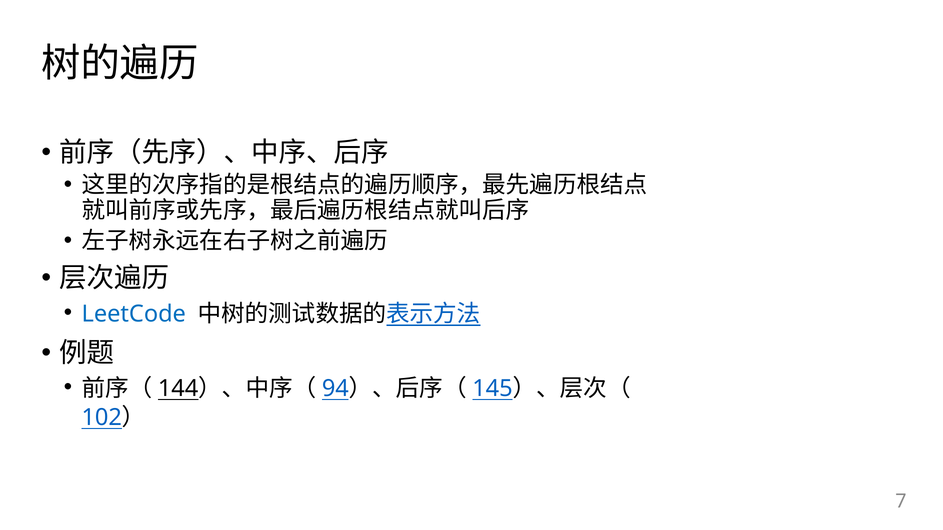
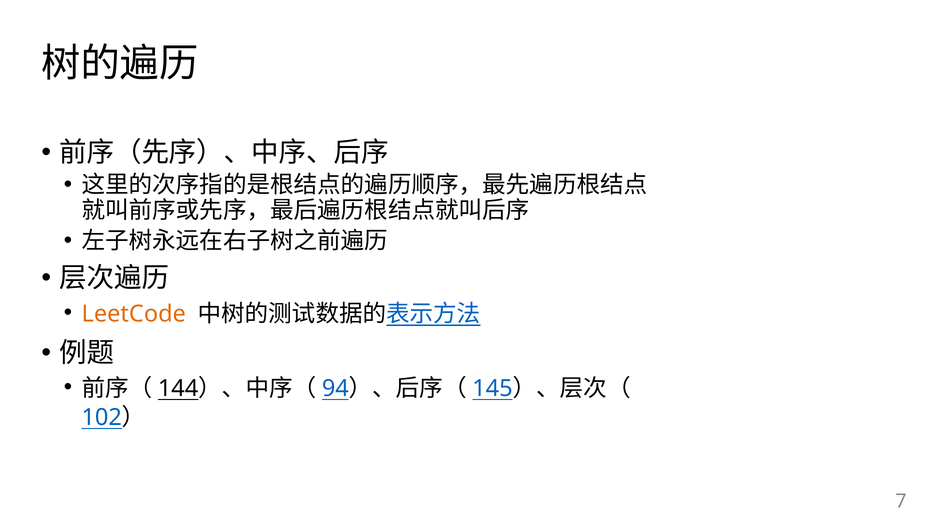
LeetCode colour: blue -> orange (134, 314)
